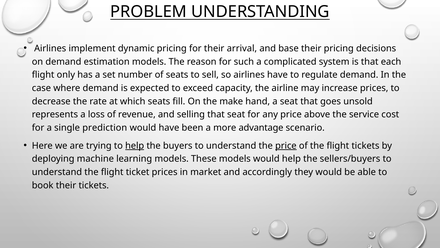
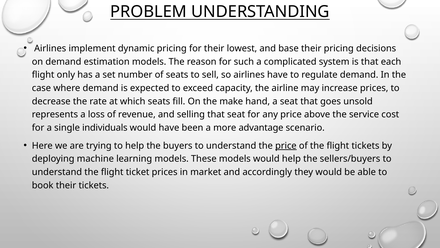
arrival: arrival -> lowest (242, 48)
prediction: prediction -> individuals (105, 128)
help underline: present -> none (135, 145)
